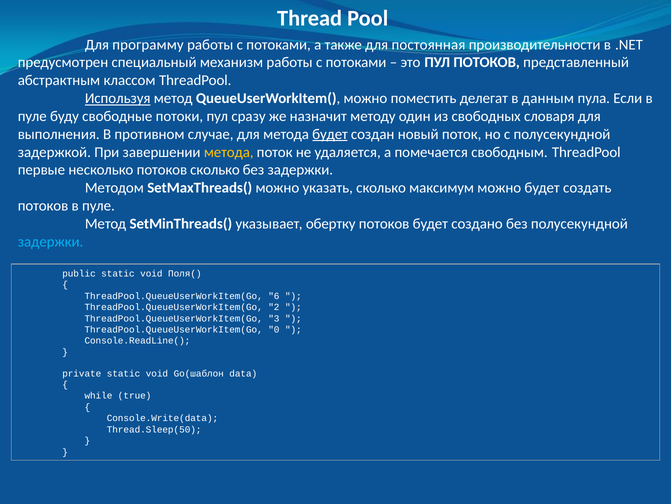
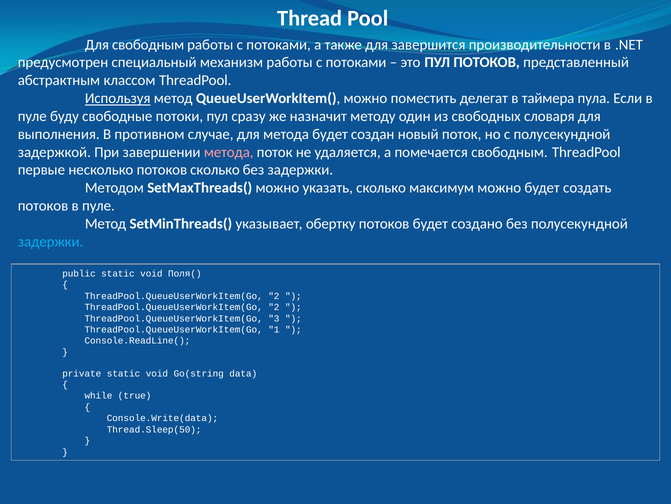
Для программу: программу -> свободным (148, 45)
постоянная: постоянная -> завершится (428, 45)
данным: данным -> таймера (548, 98)
будет underline: present -> none (330, 134)
метода colour: yellow -> pink (229, 152)
6: 6 -> 2 (274, 296)
0: 0 -> 1 (274, 329)
Go(шаблон: Go(шаблон -> Go(string (199, 373)
